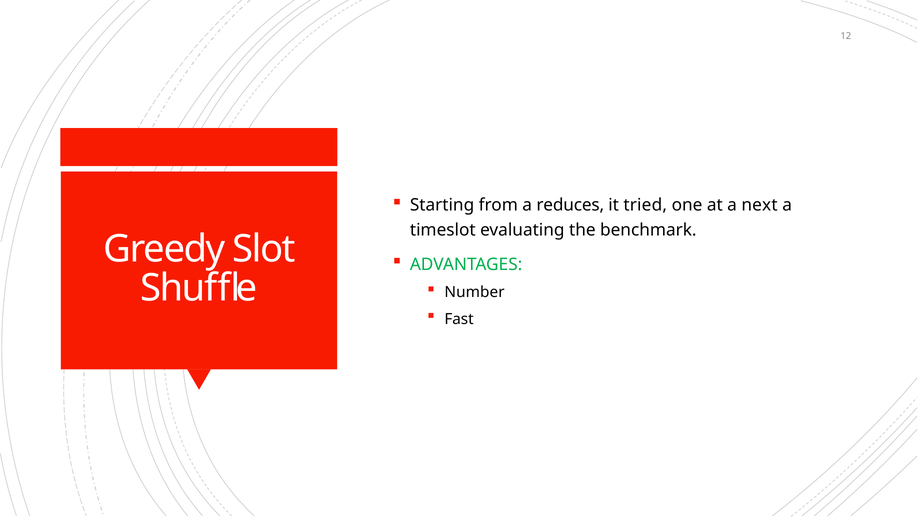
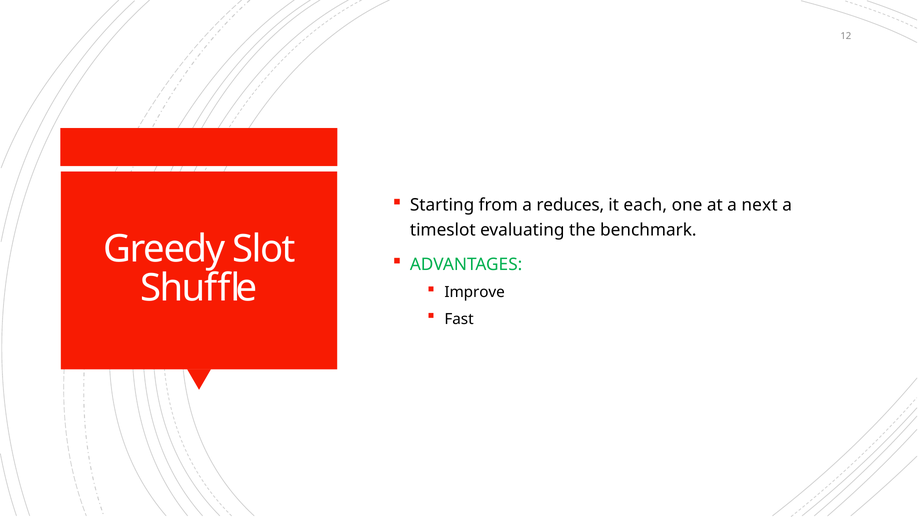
tried: tried -> each (645, 205)
Number: Number -> Improve (475, 292)
